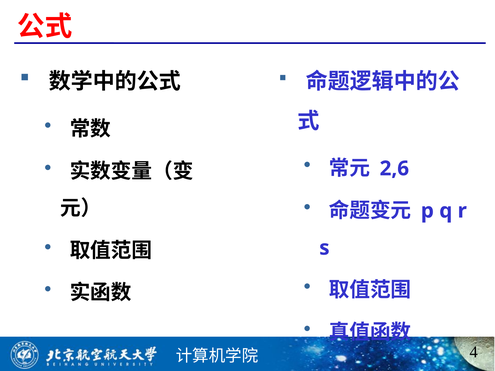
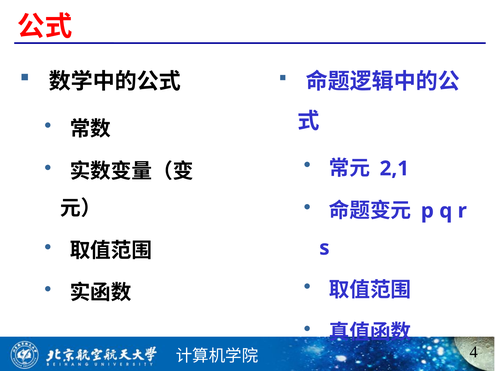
2,6: 2,6 -> 2,1 (394, 169)
